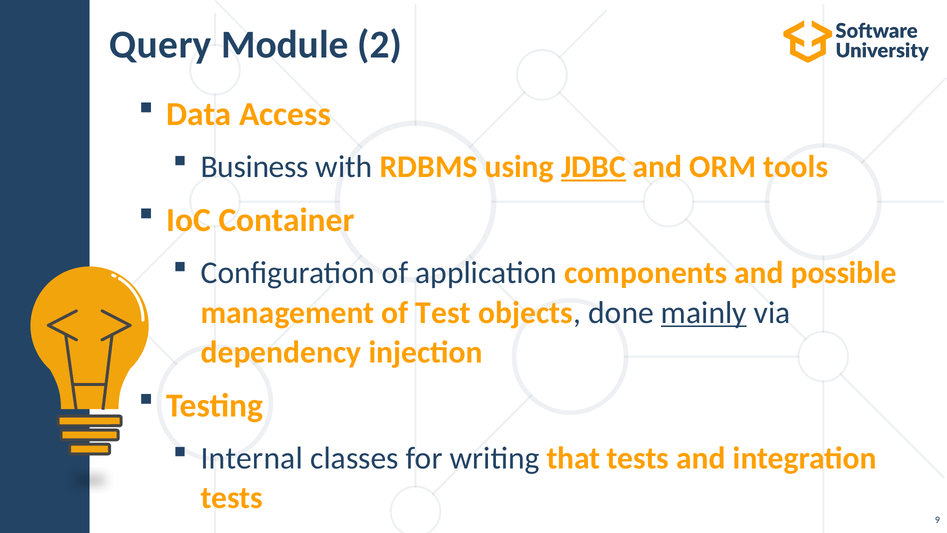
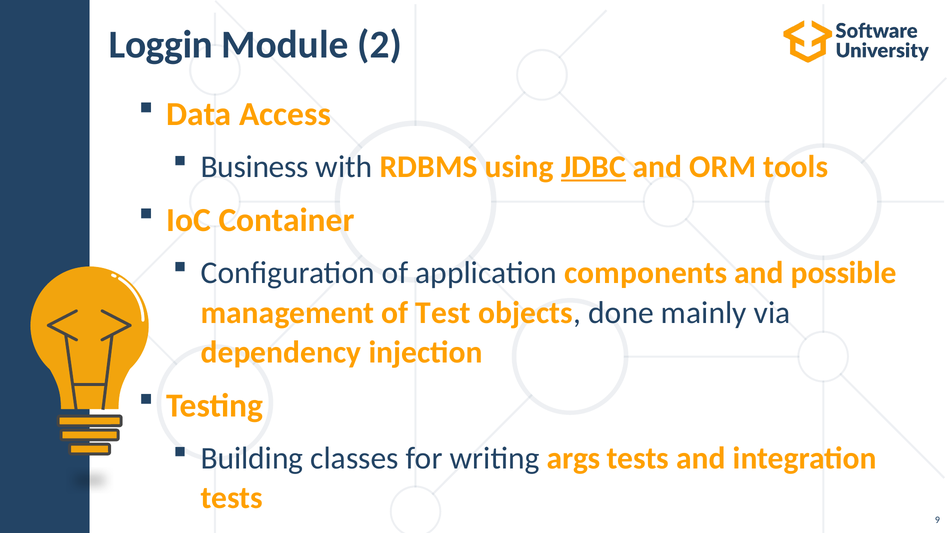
Query: Query -> Loggin (161, 45)
mainly underline: present -> none (704, 312)
Internal: Internal -> Building (252, 458)
that: that -> args (574, 458)
